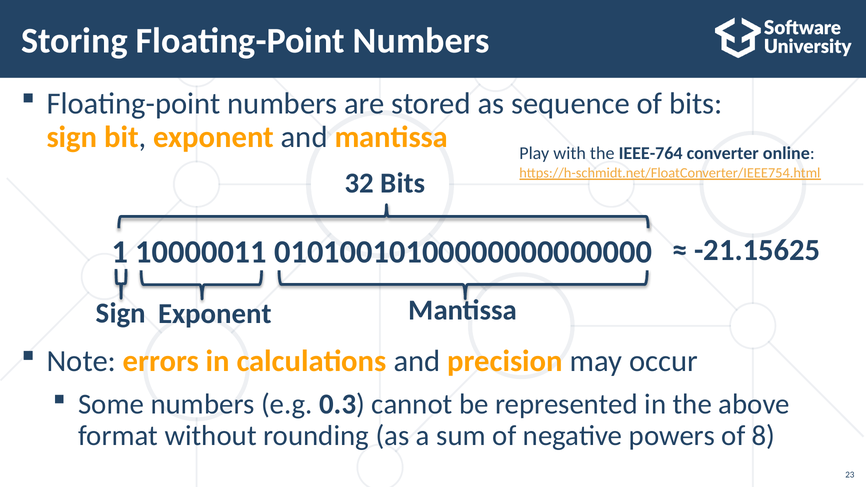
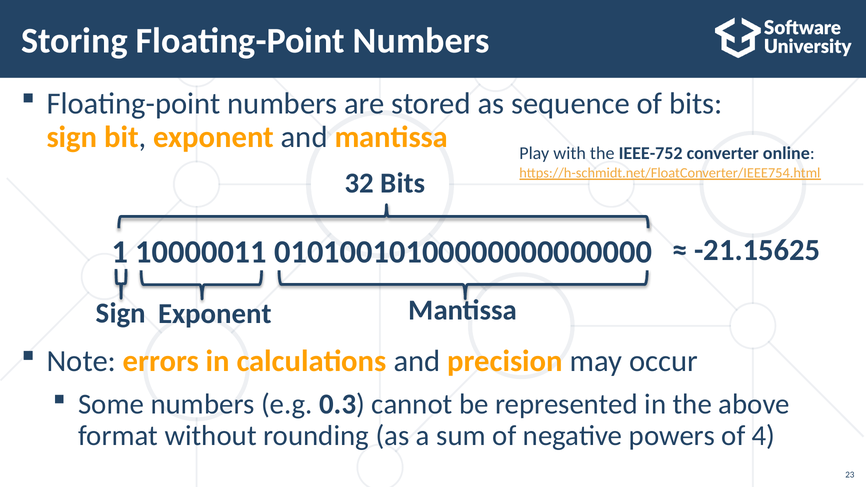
IEEE-764: IEEE-764 -> IEEE-752 (651, 154)
8: 8 -> 4 (764, 436)
